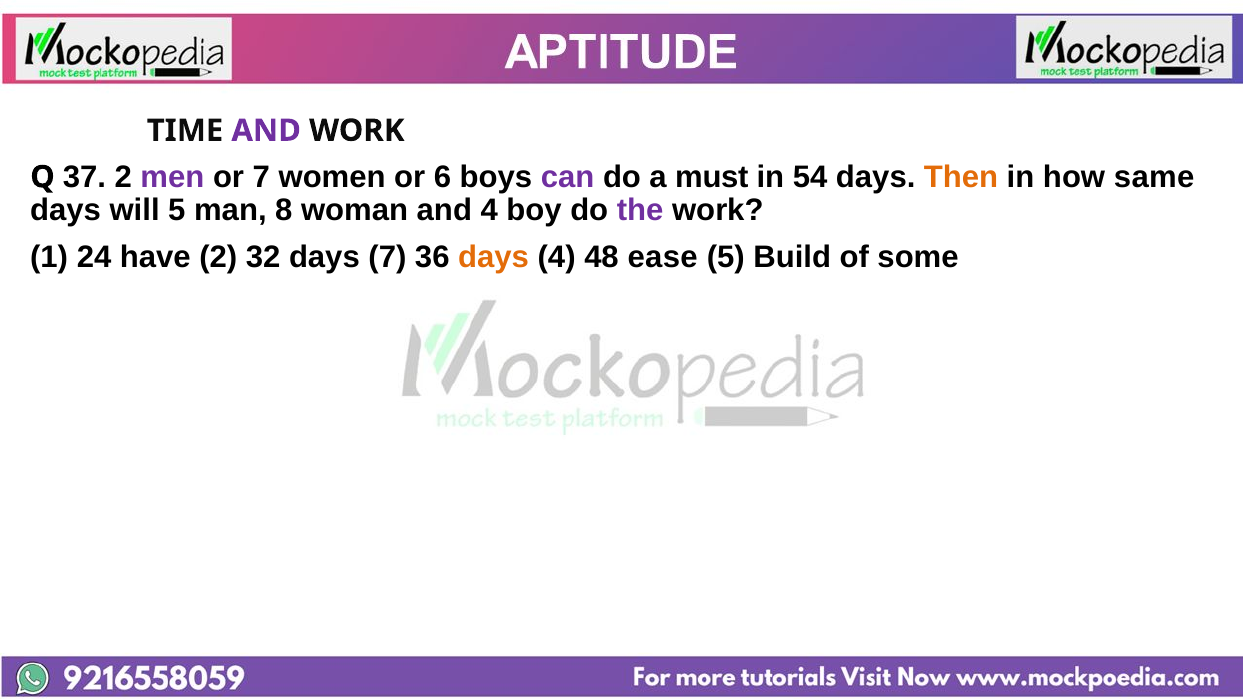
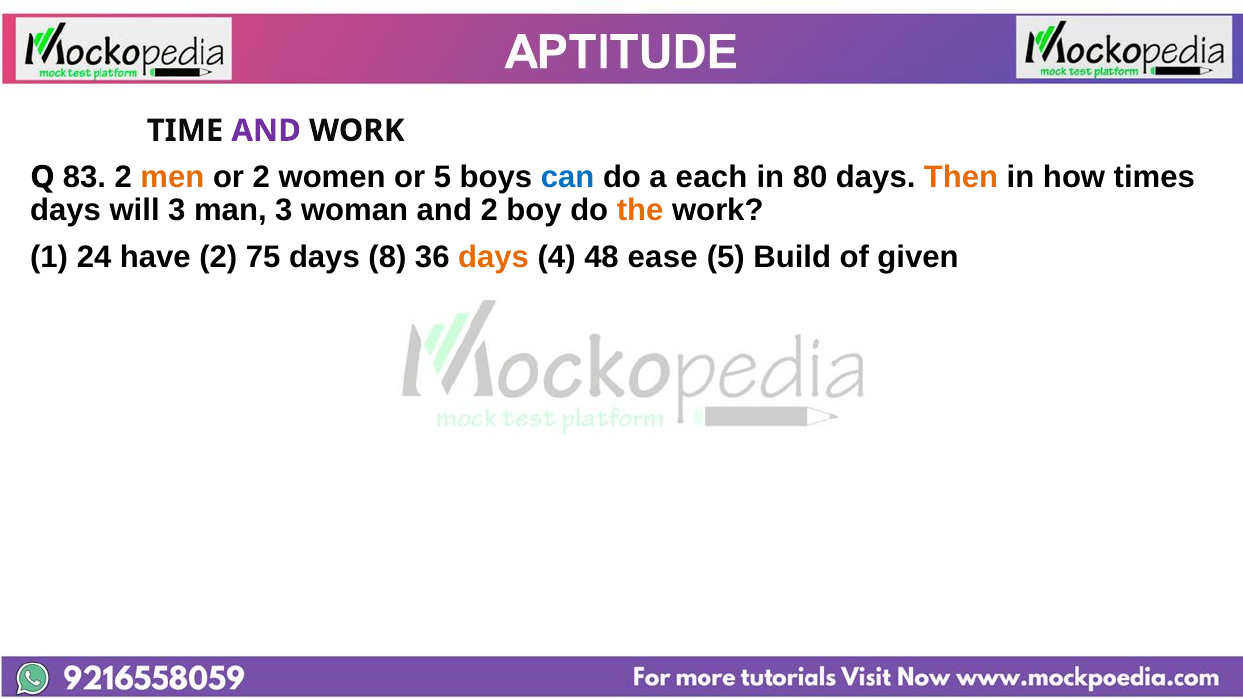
37: 37 -> 83 (84, 177)
men colour: purple -> orange (172, 177)
or 7: 7 -> 2 (261, 177)
or 6: 6 -> 5 (442, 177)
can colour: purple -> blue (568, 177)
must: must -> each (712, 177)
54: 54 -> 80 (810, 177)
same: same -> times (1154, 177)
will 5: 5 -> 3 (177, 211)
man 8: 8 -> 3 (284, 211)
and 4: 4 -> 2 (489, 211)
the colour: purple -> orange (640, 211)
32: 32 -> 75 (263, 257)
days 7: 7 -> 8 (387, 257)
some: some -> given (918, 257)
